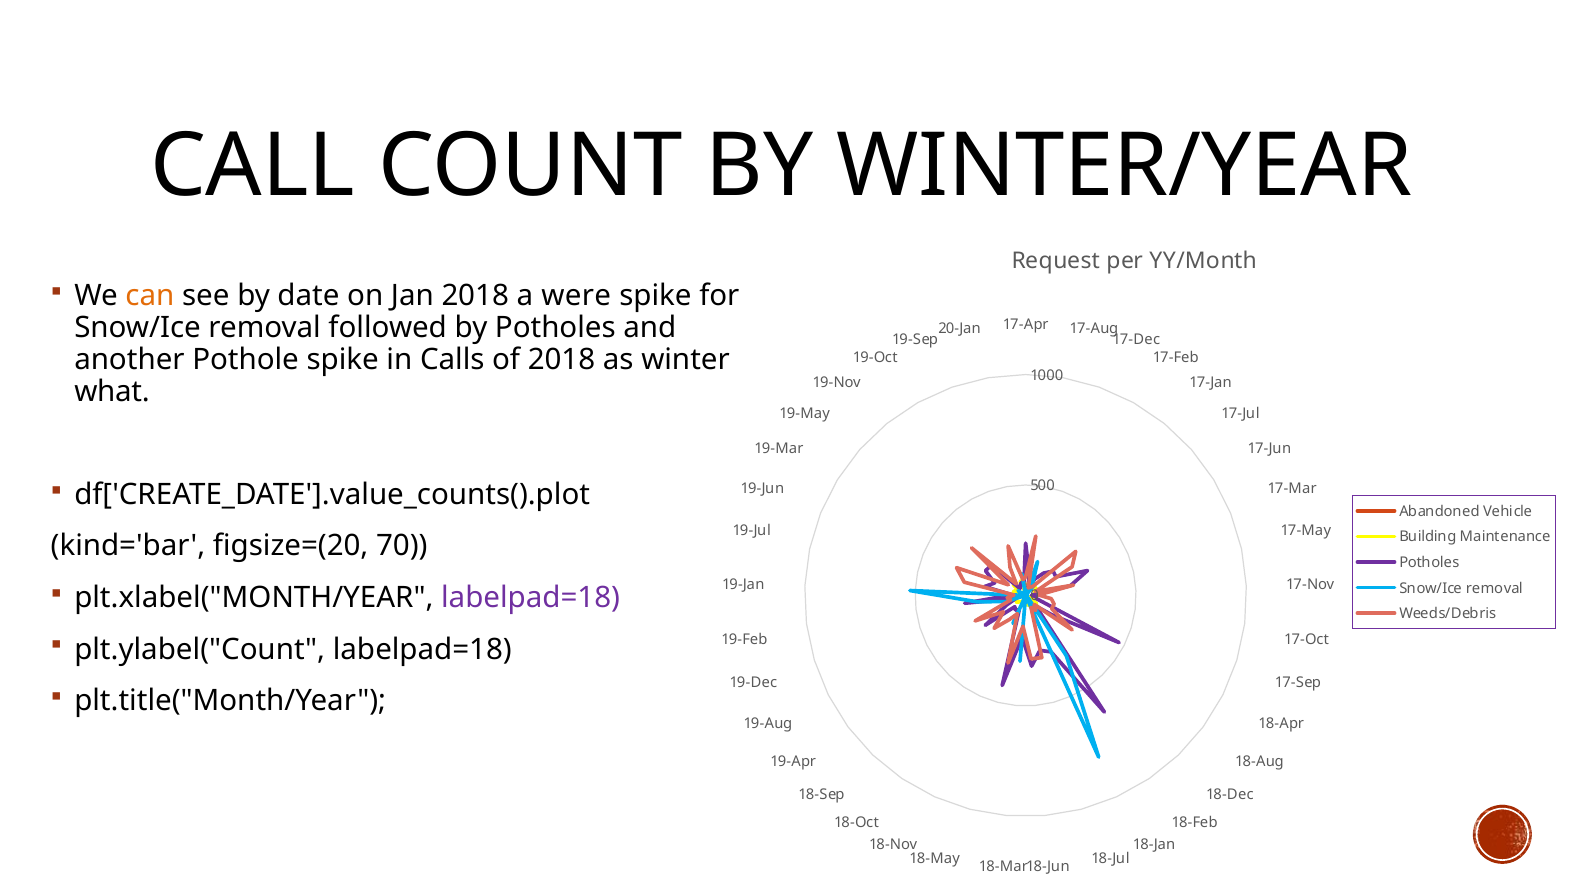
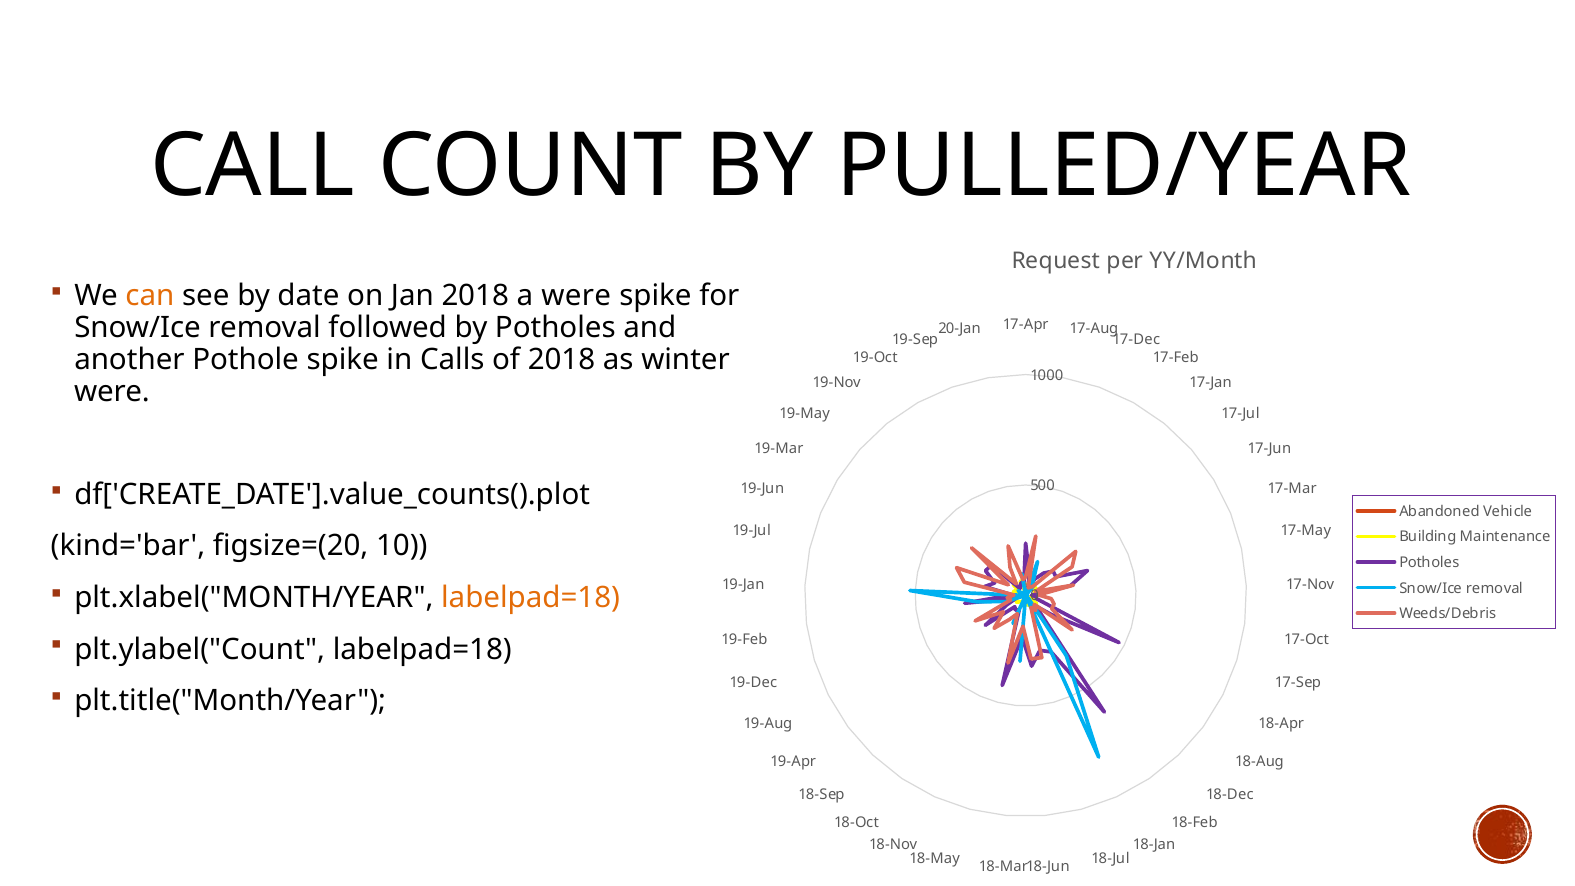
WINTER/YEAR: WINTER/YEAR -> PULLED/YEAR (1124, 166)
what: what -> were (112, 391)
70: 70 -> 10 (402, 546)
labelpad=18 colour: purple -> orange (531, 598)
